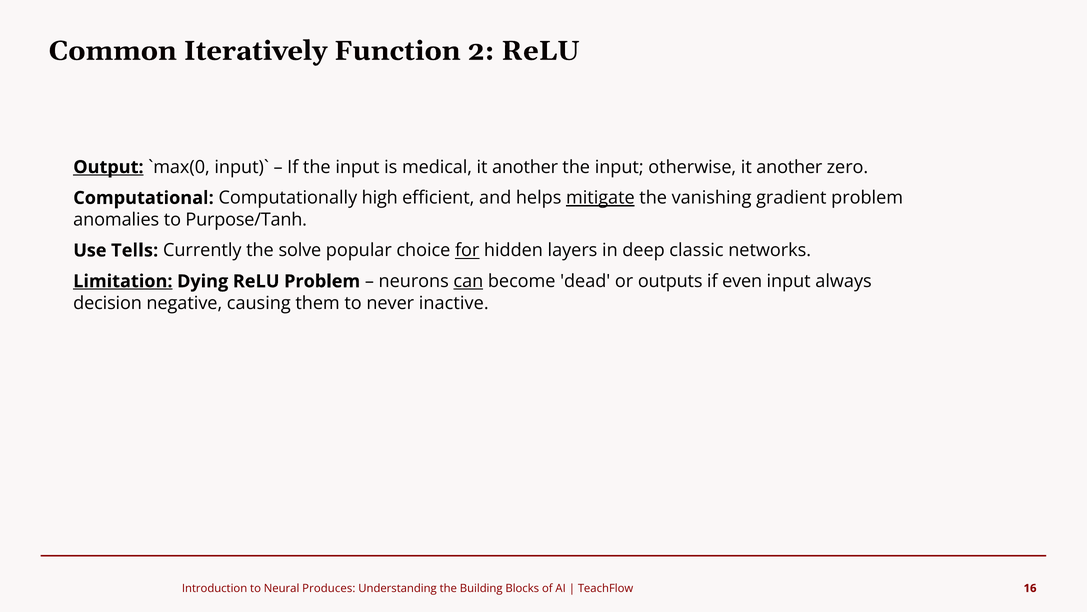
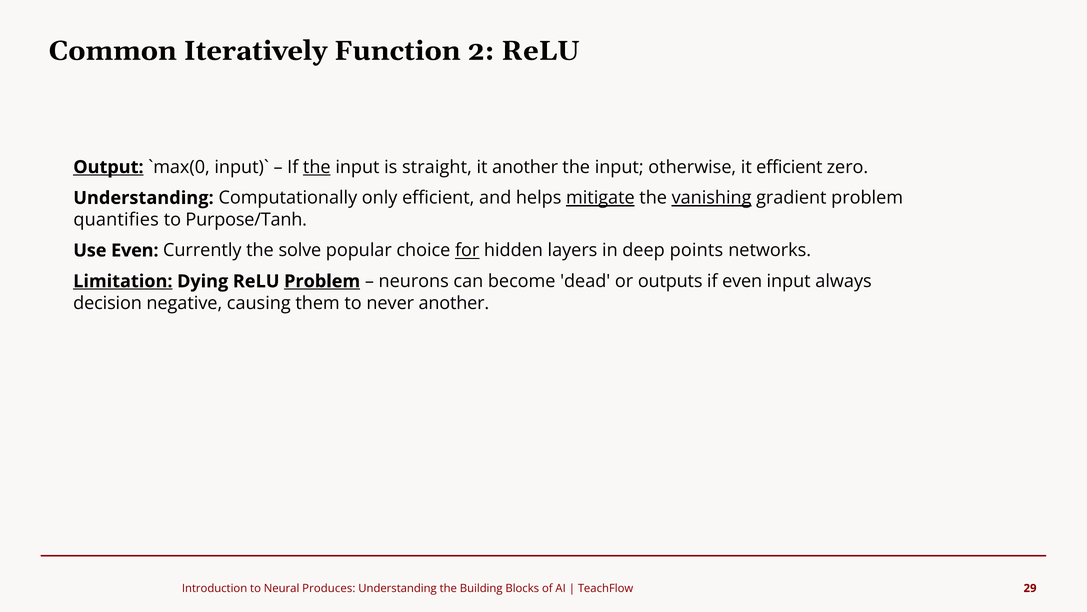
the underline: none -> present (317, 167)
medical: medical -> straight (437, 167)
otherwise it another: another -> efficient (789, 167)
Computational: Computational -> Understanding (143, 198)
high: high -> only (380, 198)
vanishing underline: none -> present (712, 198)
anomalies: anomalies -> quantifies (116, 220)
Use Tells: Tells -> Even (135, 250)
classic: classic -> points (696, 250)
Problem underline: none -> present (322, 281)
can underline: present -> none (468, 281)
never inactive: inactive -> another (454, 303)
16: 16 -> 29 (1030, 588)
